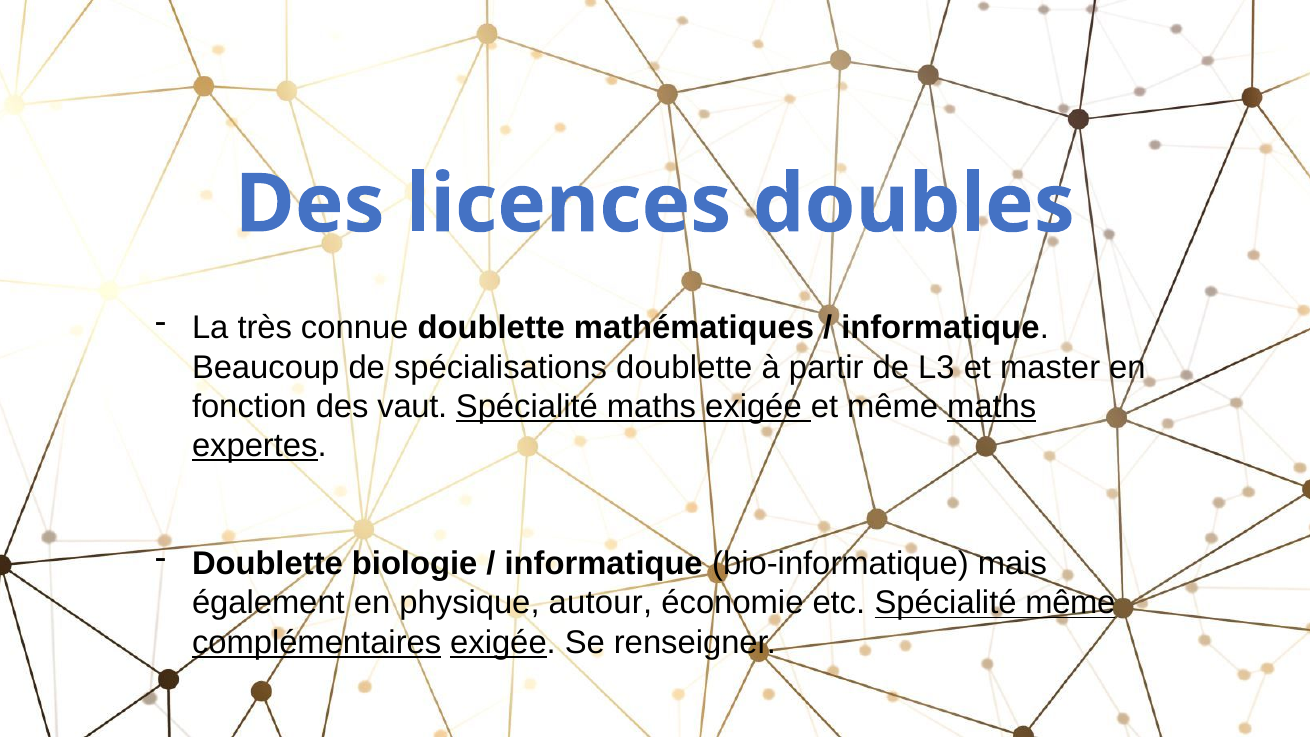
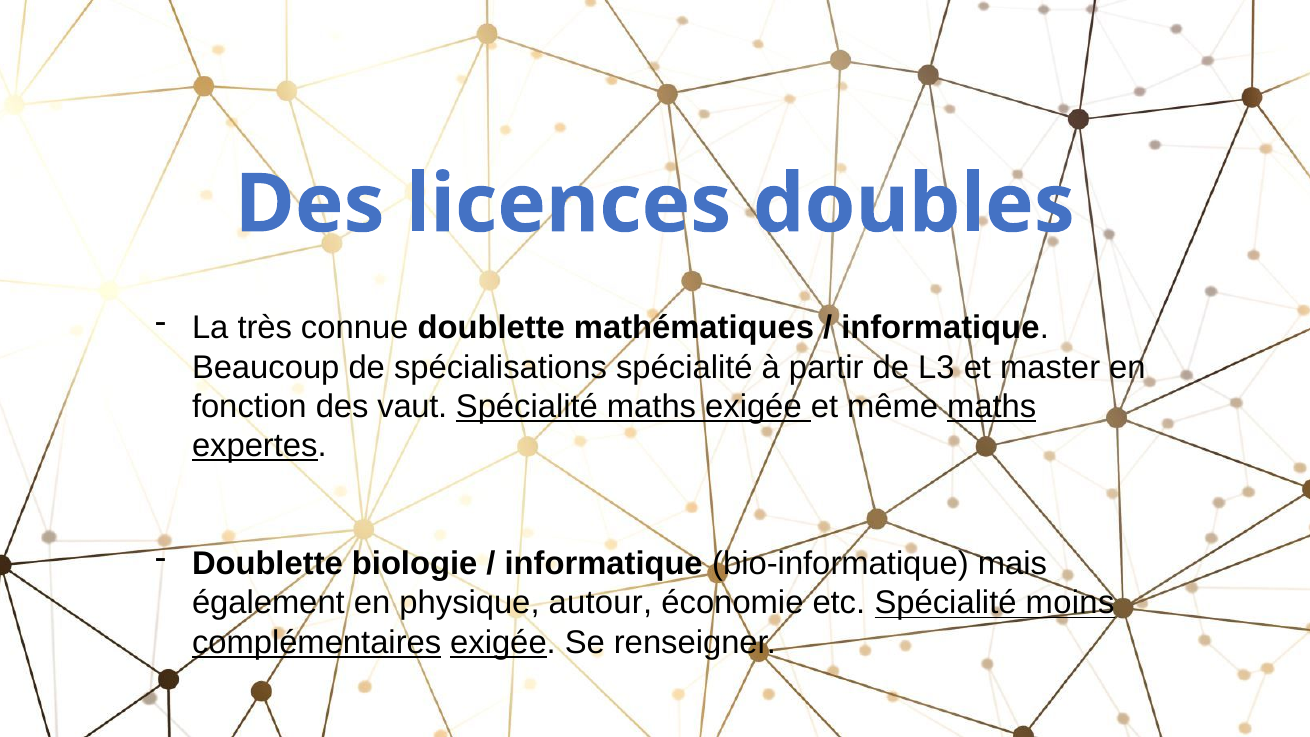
spécialisations doublette: doublette -> spécialité (684, 367)
Spécialité même: même -> moins (1070, 603)
